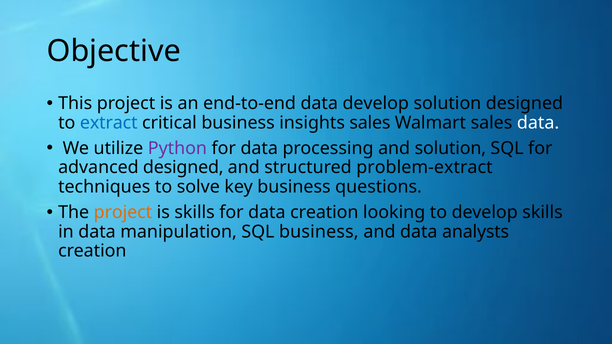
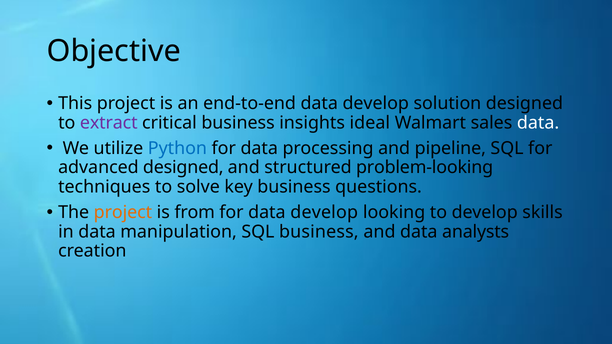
extract colour: blue -> purple (109, 123)
insights sales: sales -> ideal (370, 123)
Python colour: purple -> blue (177, 148)
and solution: solution -> pipeline (450, 148)
problem-extract: problem-extract -> problem-looking (425, 168)
is skills: skills -> from (195, 213)
for data creation: creation -> develop (324, 213)
